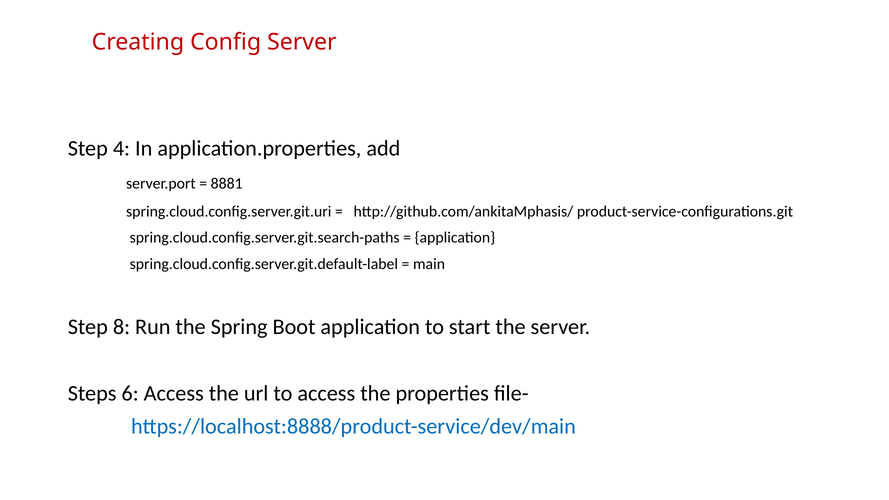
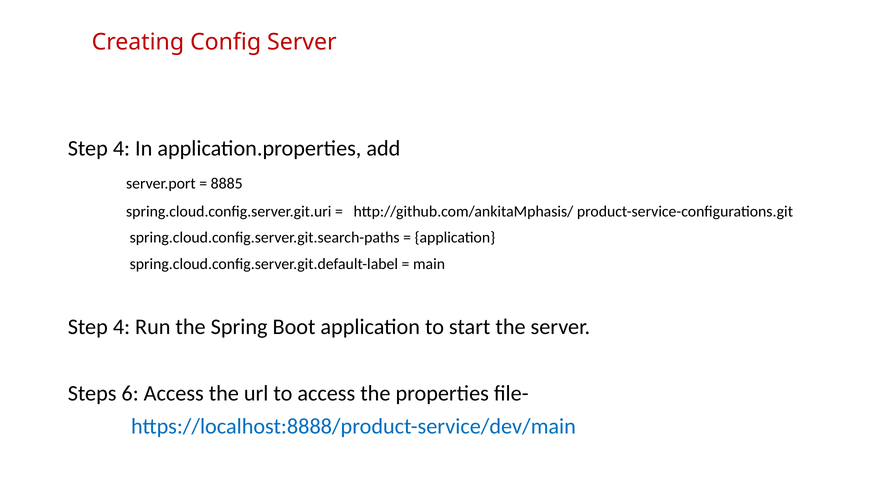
8881: 8881 -> 8885 (227, 184)
8: 8 -> 4 (121, 327)
